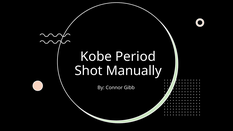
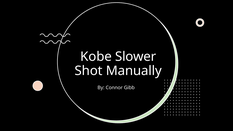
Period: Period -> Slower (136, 57)
